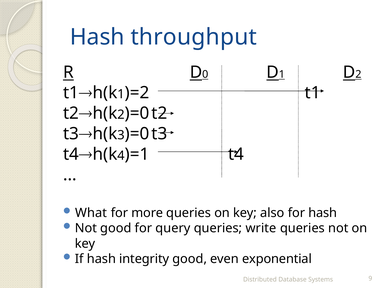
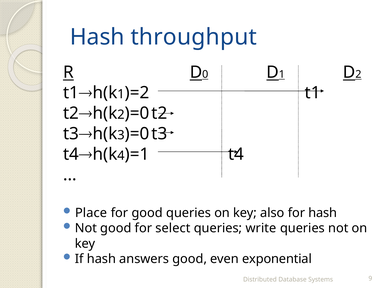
What: What -> Place (91, 212)
for more: more -> good (147, 212)
query: query -> select (173, 228)
integrity: integrity -> answers (144, 258)
